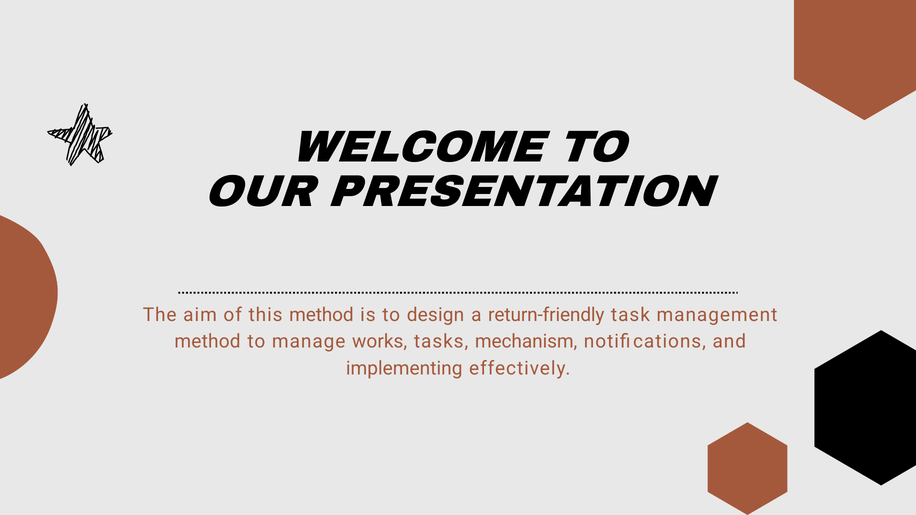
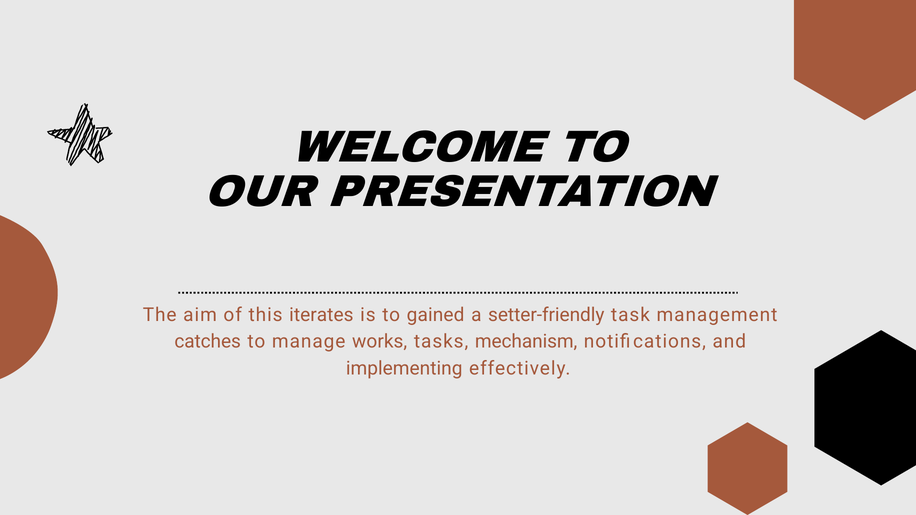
this method: method -> iterates (321, 315)
design: design -> gained (436, 315)
return-friendly: return-friendly -> setter-friendly (546, 315)
method: method -> catches (208, 342)
